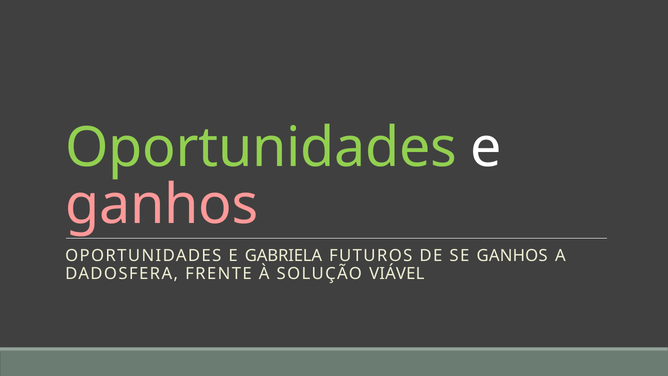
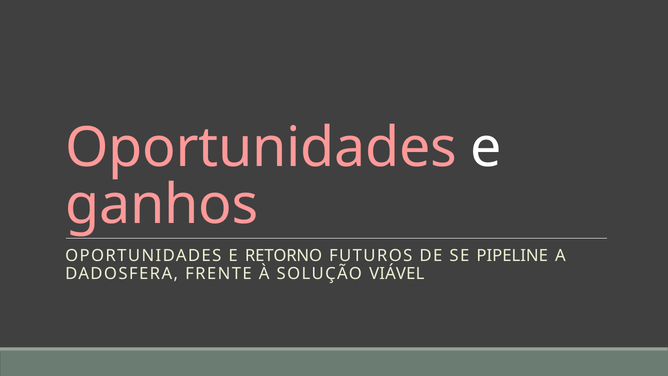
Oportunidades colour: light green -> pink (261, 148)
GABRIELA: GABRIELA -> RETORNO (283, 255)
SE GANHOS: GANHOS -> PIPELINE (512, 255)
